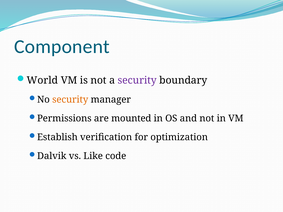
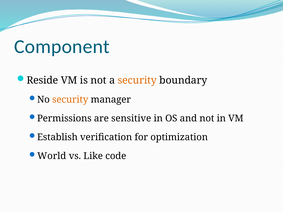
World: World -> Reside (42, 80)
security colour: purple -> orange (137, 80)
mounted: mounted -> sensitive (131, 119)
Dalvik: Dalvik -> World (52, 156)
